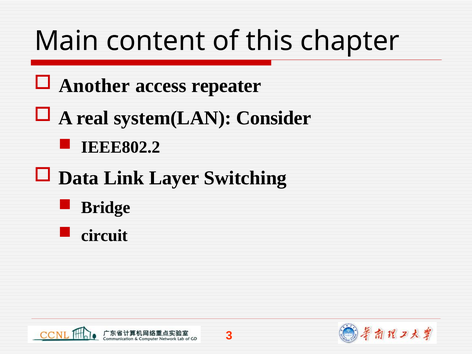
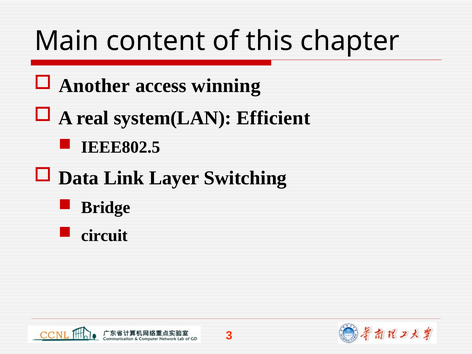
repeater: repeater -> winning (226, 86)
Consider: Consider -> Efficient (273, 118)
IEEE802.2: IEEE802.2 -> IEEE802.5 (121, 147)
